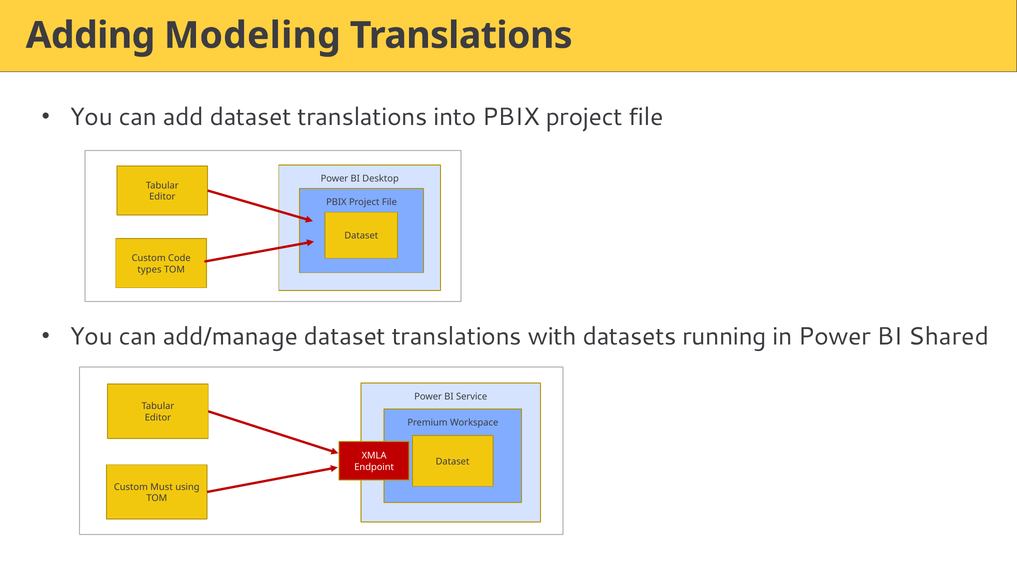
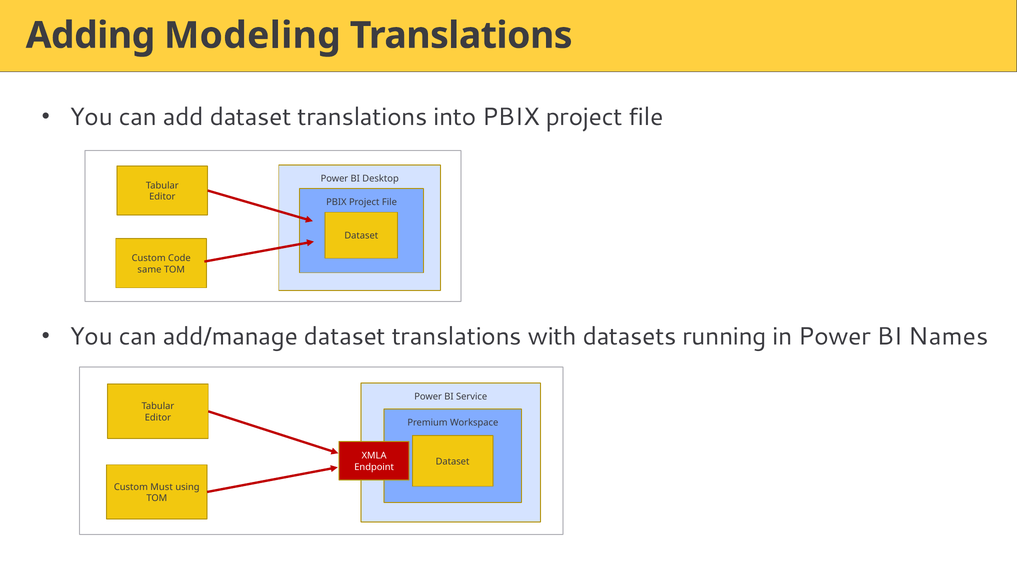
types: types -> same (149, 269)
Shared: Shared -> Names (948, 337)
